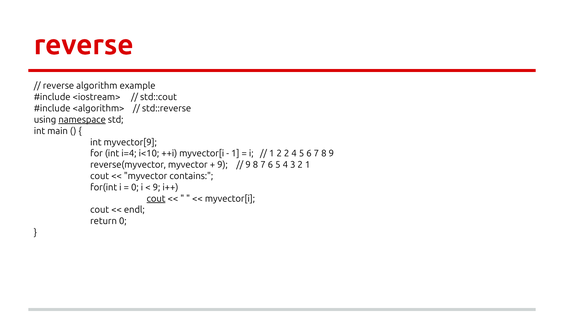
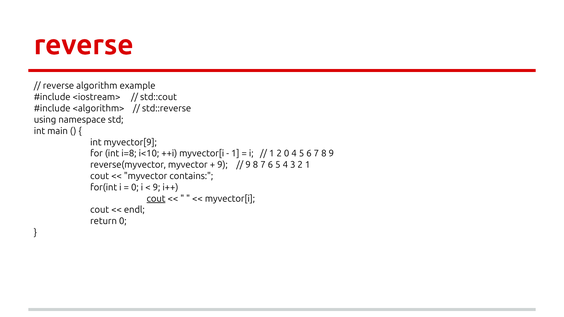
namespace underline: present -> none (82, 120)
i=4: i=4 -> i=8 (129, 154)
2 2: 2 -> 0 (287, 154)
